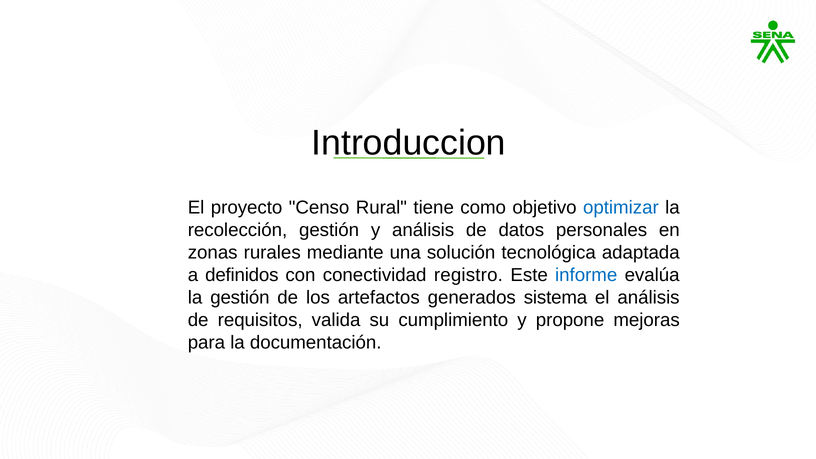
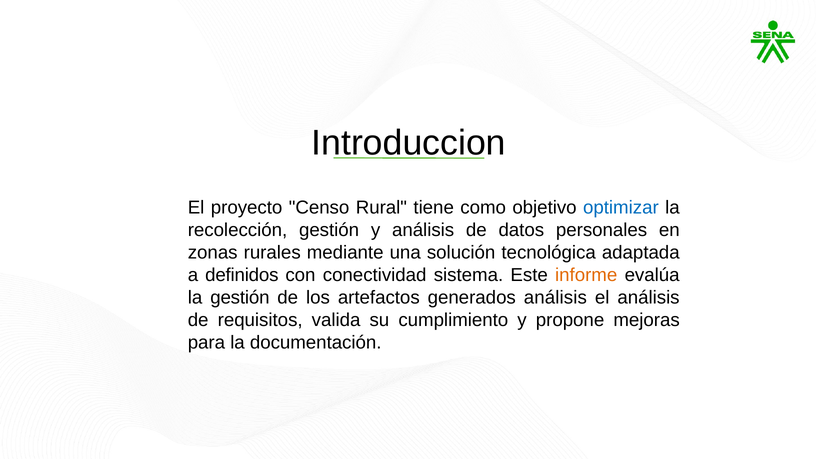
registro: registro -> sistema (468, 275)
informe colour: blue -> orange (586, 275)
generados sistema: sistema -> análisis (555, 297)
